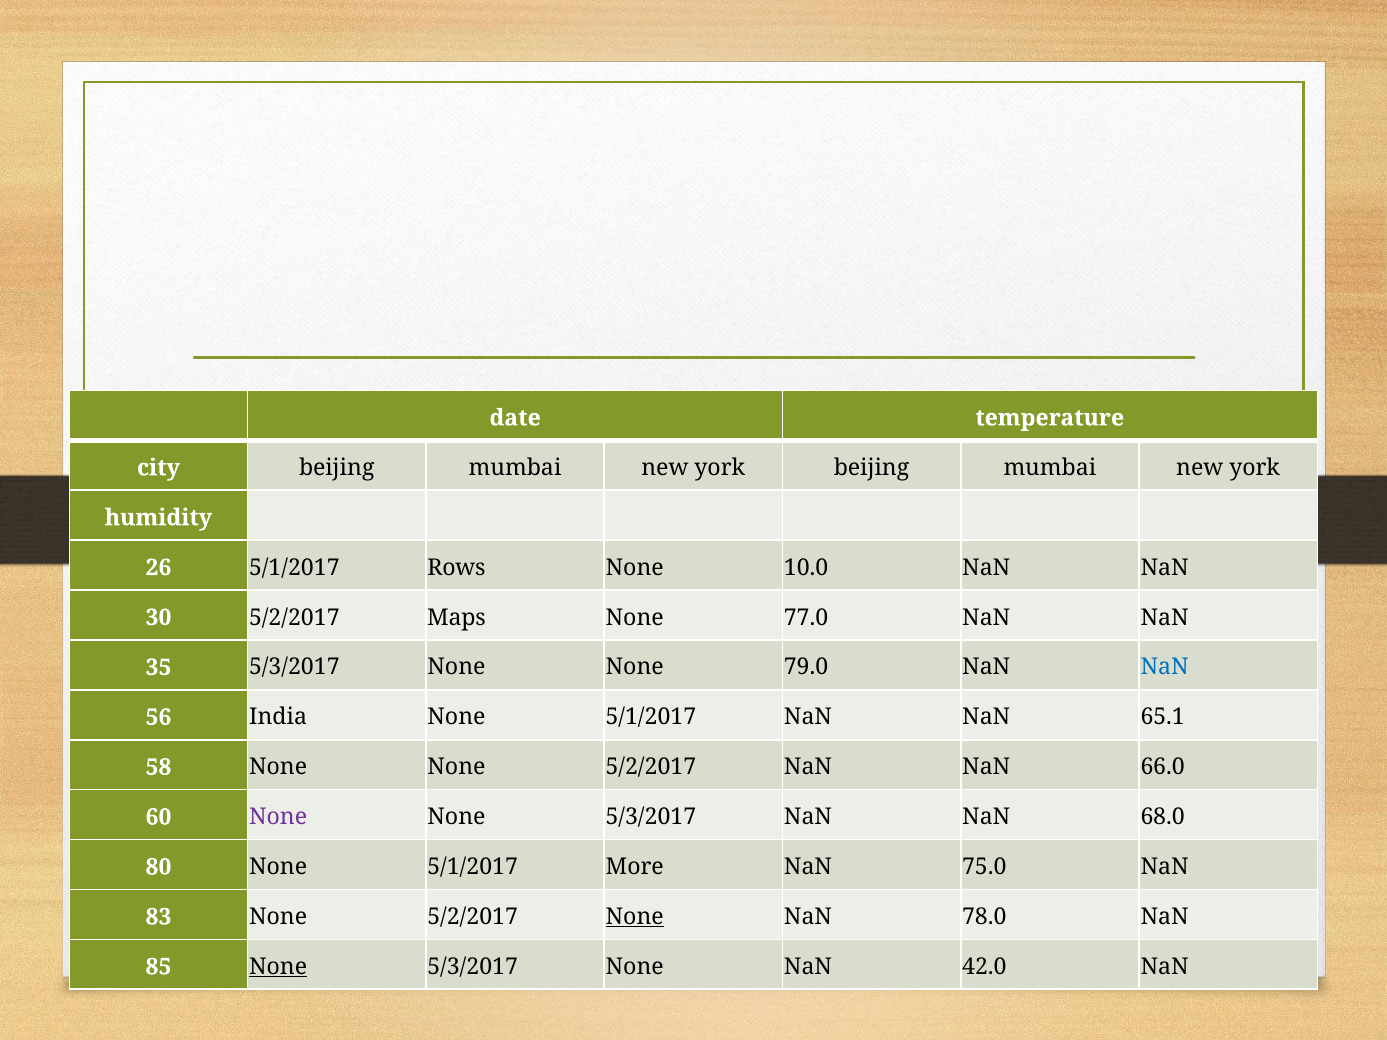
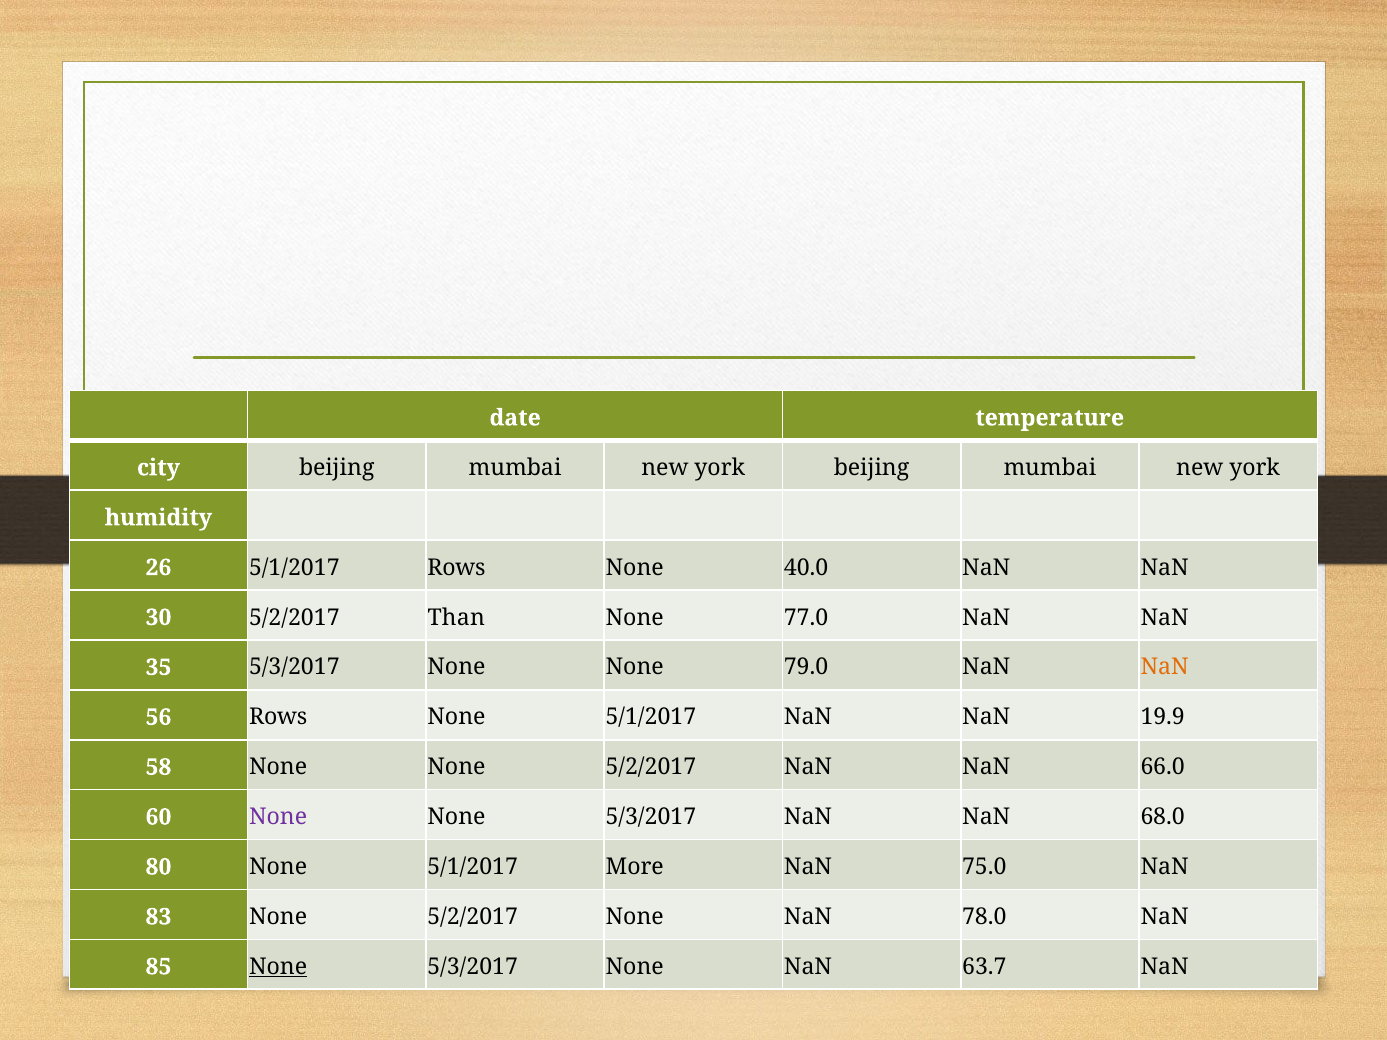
10.0: 10.0 -> 40.0 (806, 568)
Maps: Maps -> Than (456, 618)
NaN colour: blue -> orange (1165, 668)
56 India: India -> Rows (278, 717)
65.1: 65.1 -> 19.9 (1163, 717)
None underline: present -> none (635, 917)
42.0: 42.0 -> 63.7 (984, 967)
